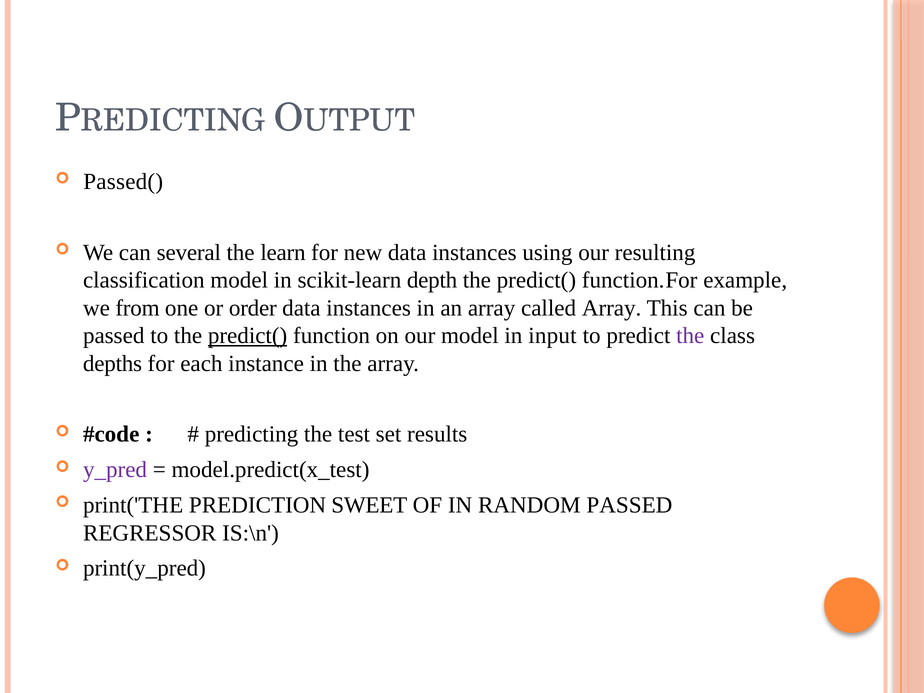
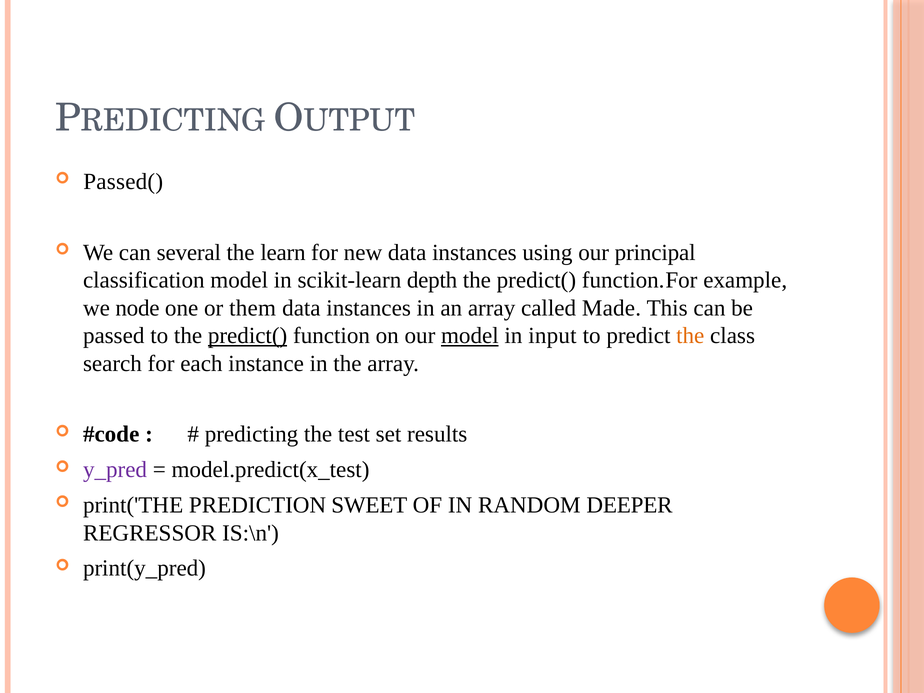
resulting: resulting -> principal (655, 253)
from: from -> node (137, 308)
order: order -> them (253, 308)
called Array: Array -> Made (611, 308)
model underline: none -> present (470, 336)
the colour: purple -> orange (690, 336)
depths: depths -> search (112, 363)
RANDOM PASSED: PASSED -> DEEPER (630, 505)
